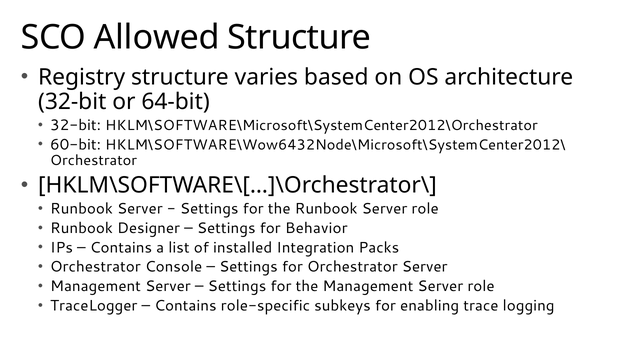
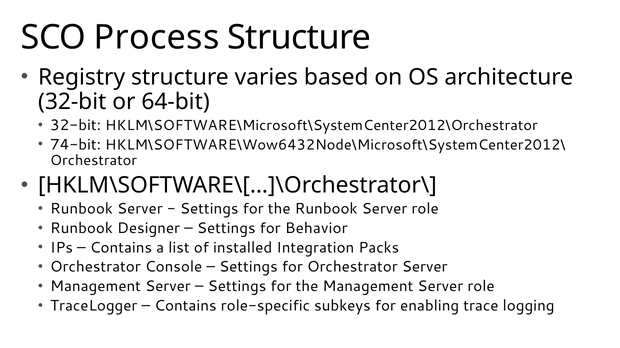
Allowed: Allowed -> Process (157, 38)
60-bit: 60-bit -> 74-bit (76, 145)
